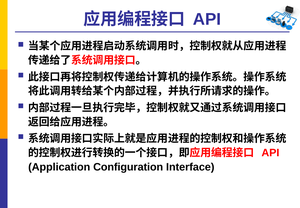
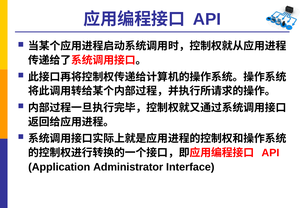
Configuration: Configuration -> Administrator (128, 167)
